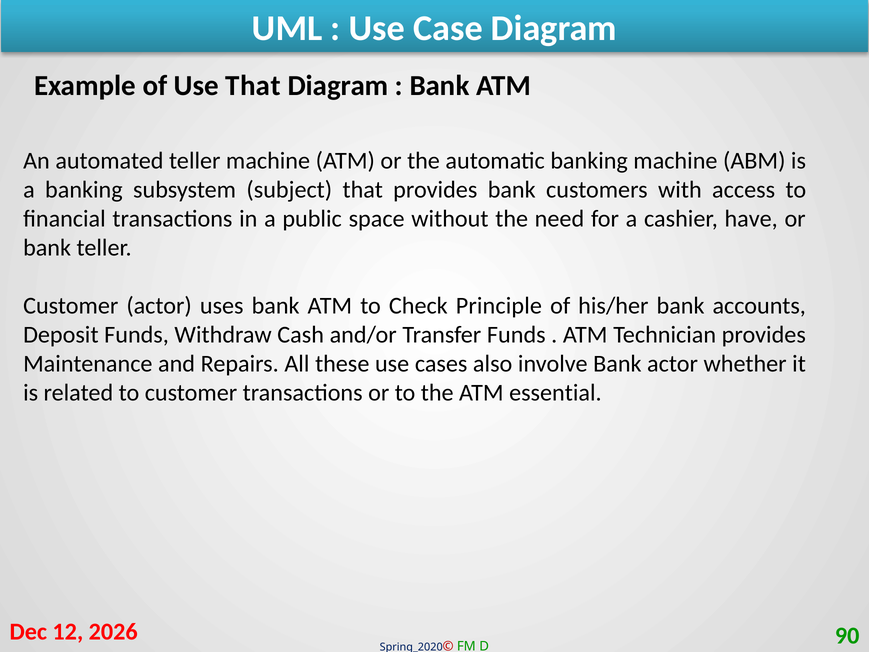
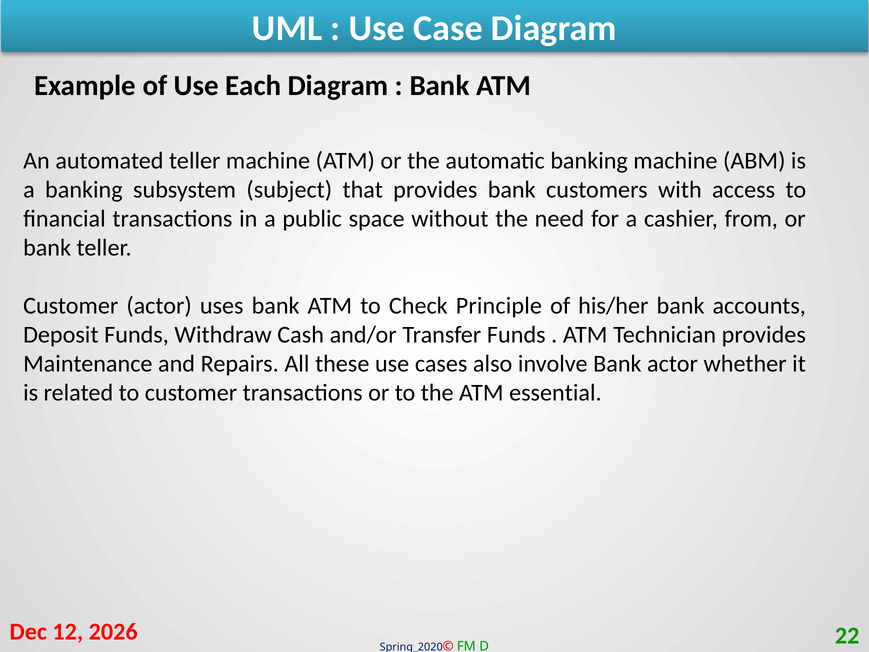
Use That: That -> Each (253, 86)
have: have -> from (751, 219)
90: 90 -> 22 (847, 636)
